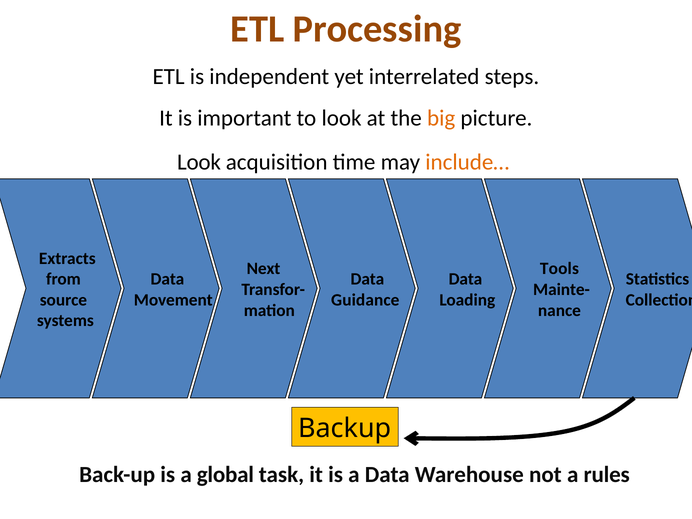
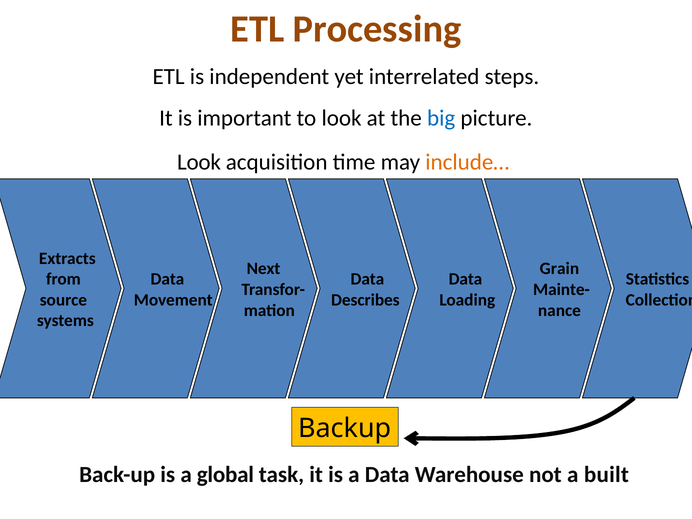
big colour: orange -> blue (441, 118)
Tools: Tools -> Grain (559, 269)
Guidance: Guidance -> Describes (365, 300)
rules: rules -> built (606, 474)
